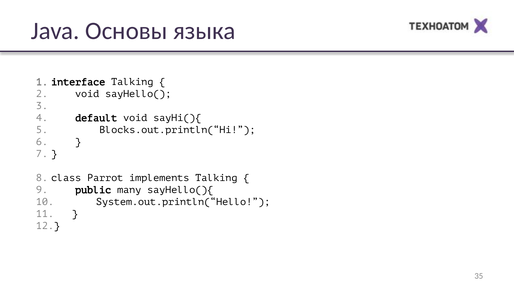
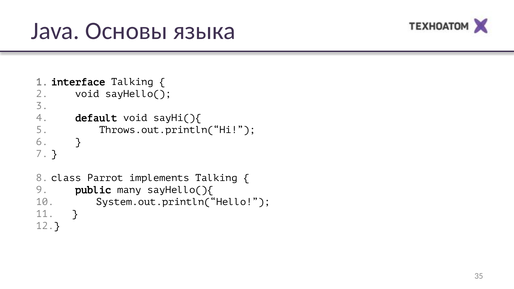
Blocks.out.println(“Hi: Blocks.out.println(“Hi -> Throws.out.println(“Hi (177, 130)
